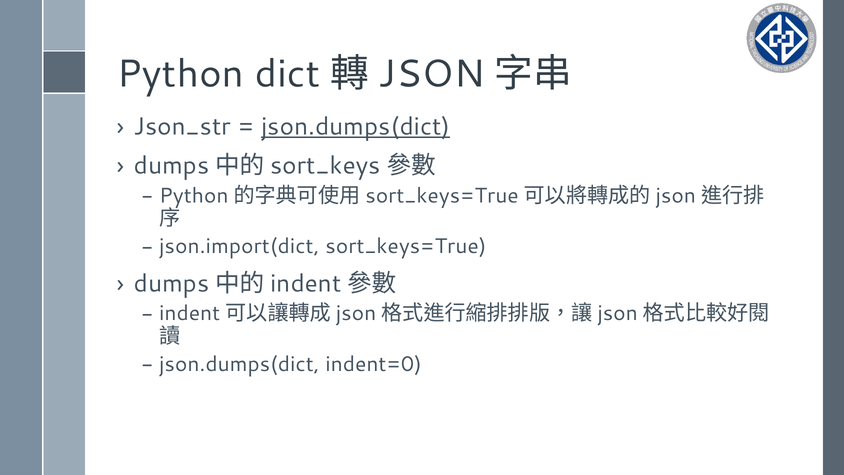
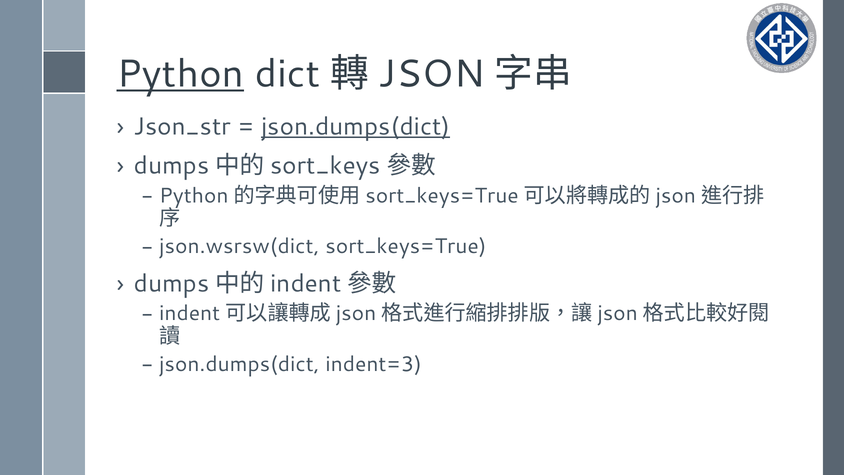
Python underline: none -> present (180, 74)
json.import(dict: json.import(dict -> json.wsrsw(dict (239, 246)
indent=0: indent=0 -> indent=3 (374, 364)
